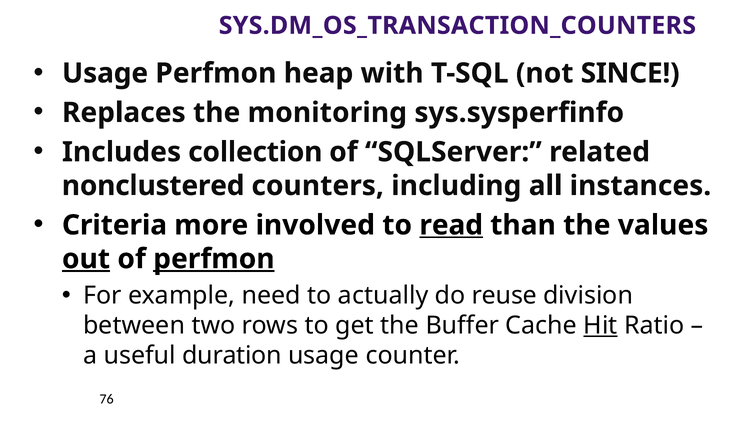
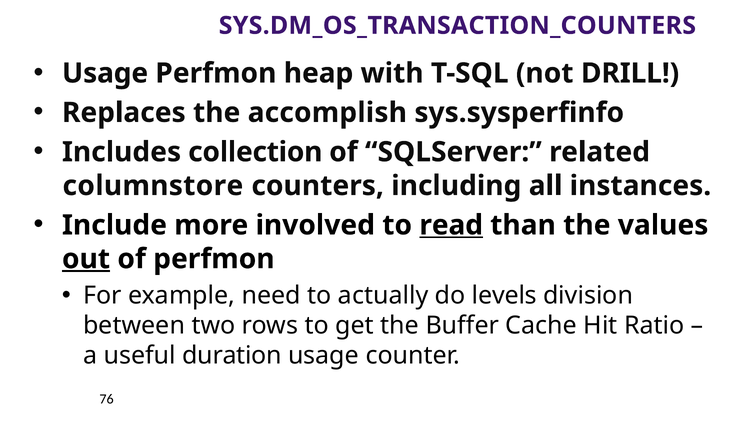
SINCE: SINCE -> DRILL (630, 73)
monitoring: monitoring -> accomplish (327, 113)
nonclustered: nonclustered -> columnstore (153, 186)
Criteria: Criteria -> Include (114, 225)
perfmon underline: present -> none (214, 259)
reuse: reuse -> levels (504, 296)
Hit underline: present -> none (600, 326)
